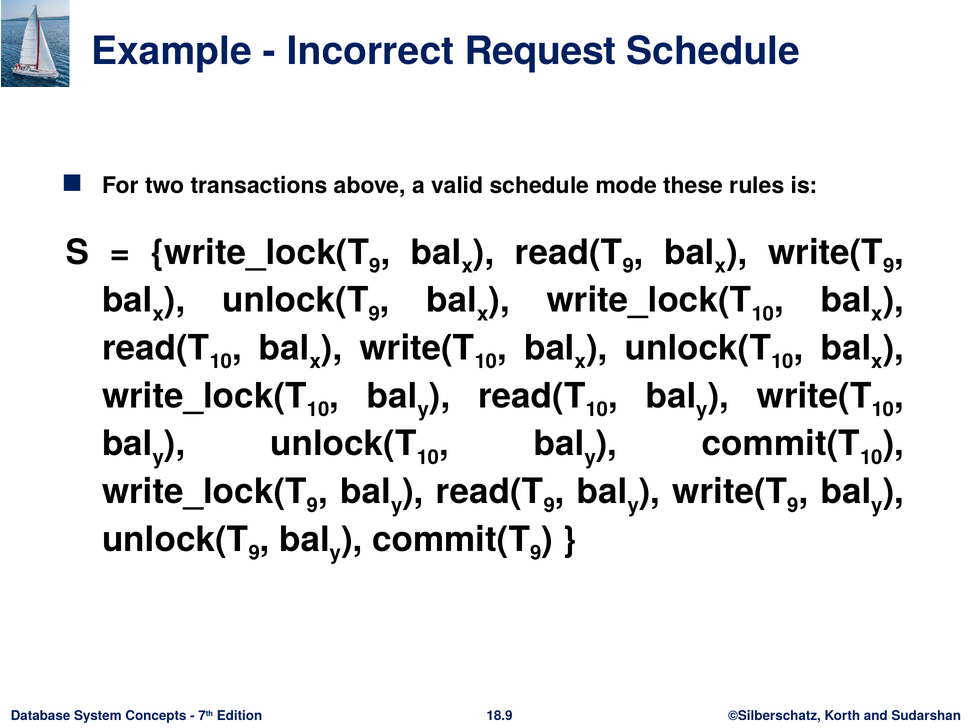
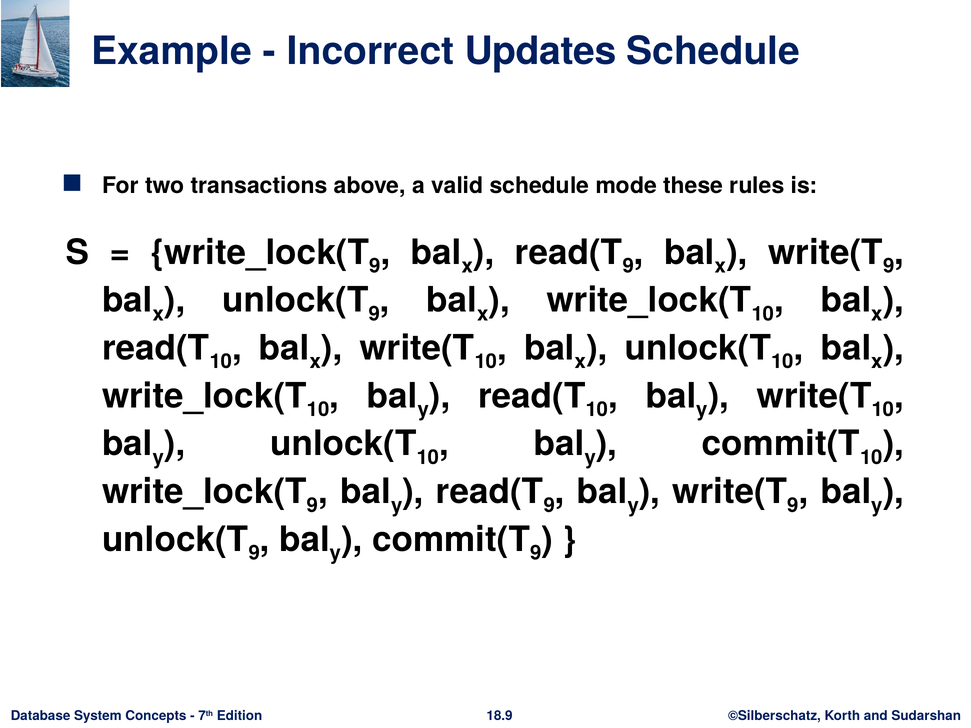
Request: Request -> Updates (540, 52)
